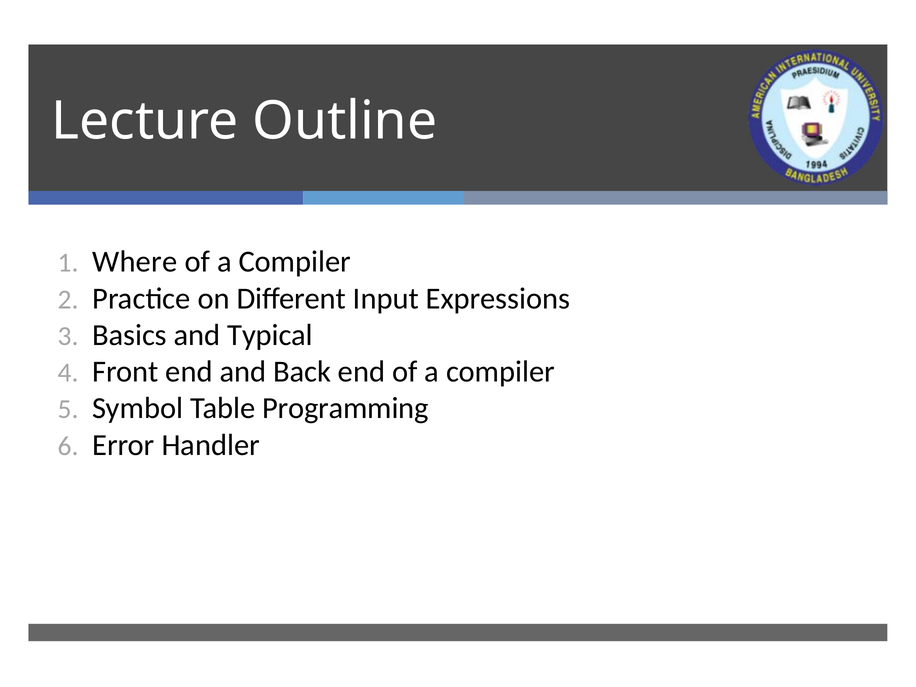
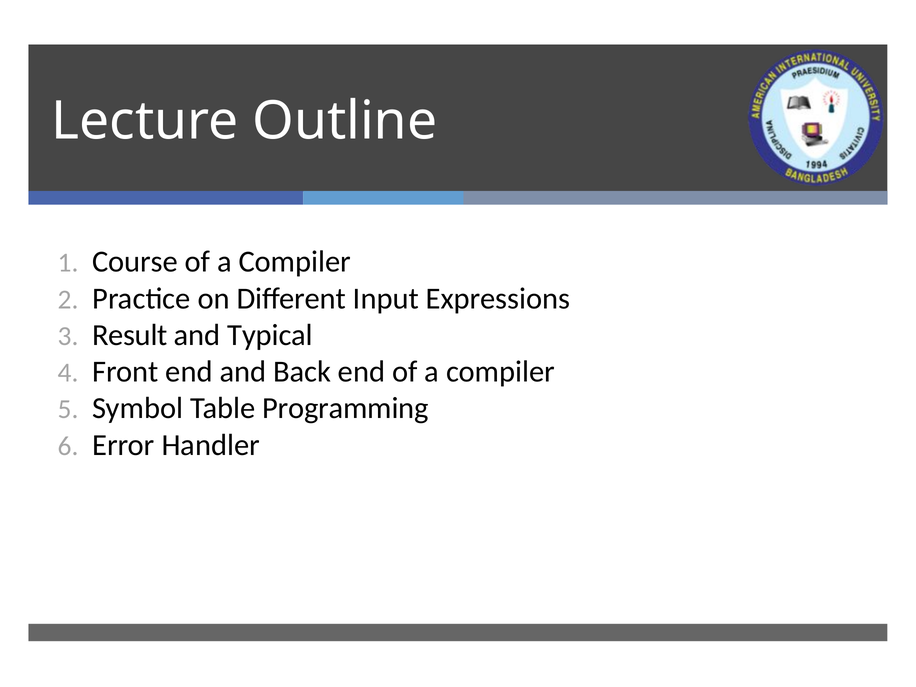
Where: Where -> Course (135, 262)
Basics: Basics -> Result (130, 335)
